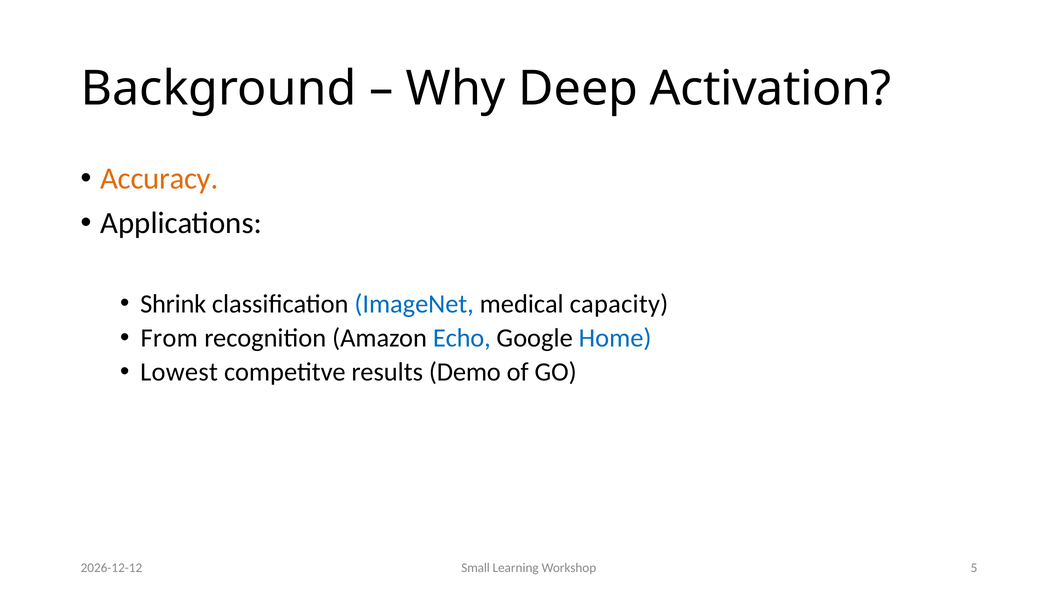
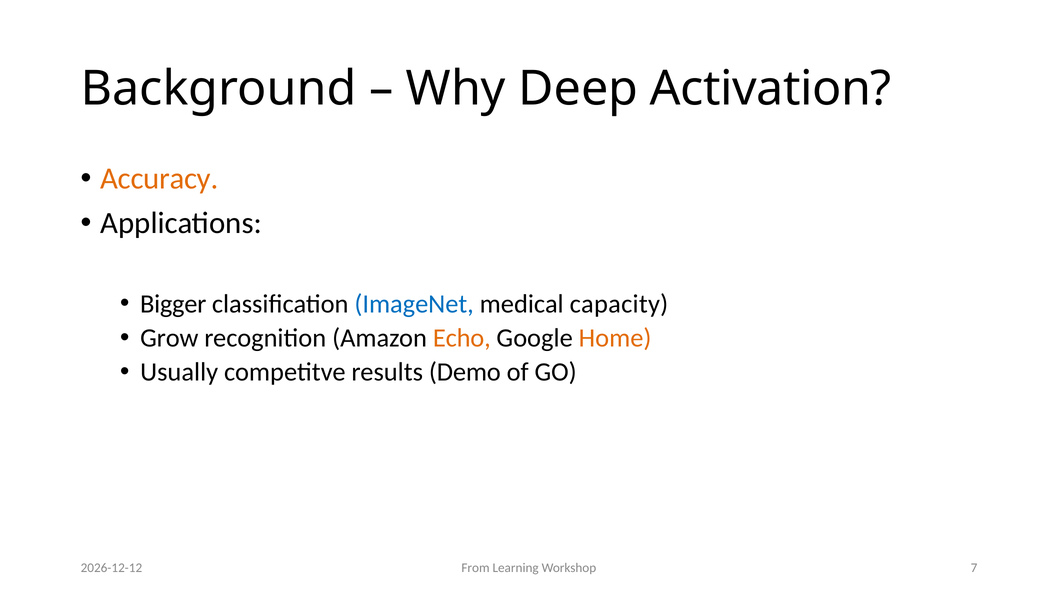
Shrink: Shrink -> Bigger (173, 304)
From: From -> Grow (169, 338)
Echo colour: blue -> orange (462, 338)
Home colour: blue -> orange (615, 338)
Lowest: Lowest -> Usually (179, 372)
Small: Small -> From (476, 568)
5: 5 -> 7 (974, 568)
